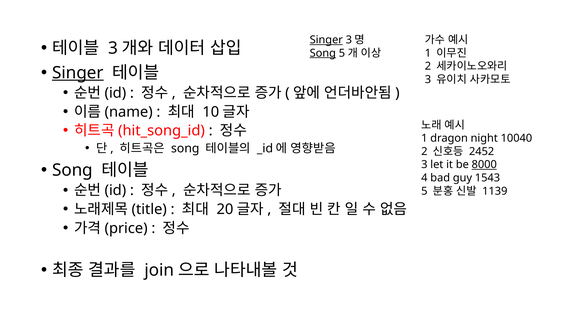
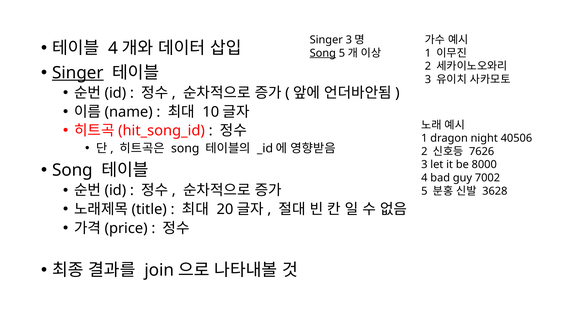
Singer underline: present -> none (326, 40)
3: 3 -> 4 (113, 48)
10040: 10040 -> 40506 (516, 138)
2452: 2452 -> 7626 (482, 152)
8000 underline: present -> none (484, 165)
1543: 1543 -> 7002 (487, 178)
1139: 1139 -> 3628 (495, 191)
